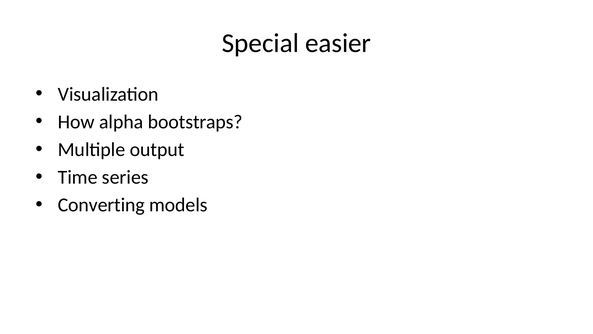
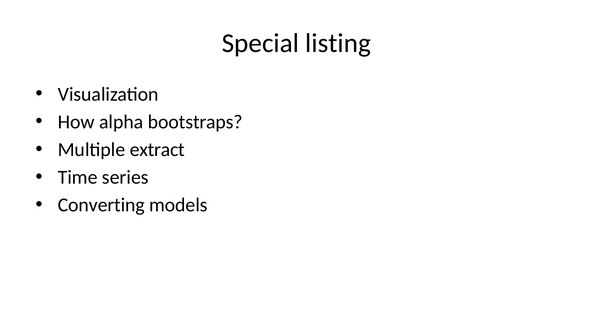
easier: easier -> listing (338, 43)
output: output -> extract (157, 149)
